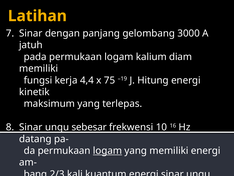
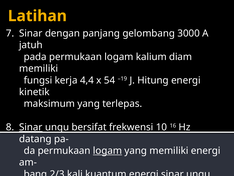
75: 75 -> 54 (110, 80)
Sinar underline: none -> present (31, 127)
sebesar: sebesar -> bersifat (89, 127)
